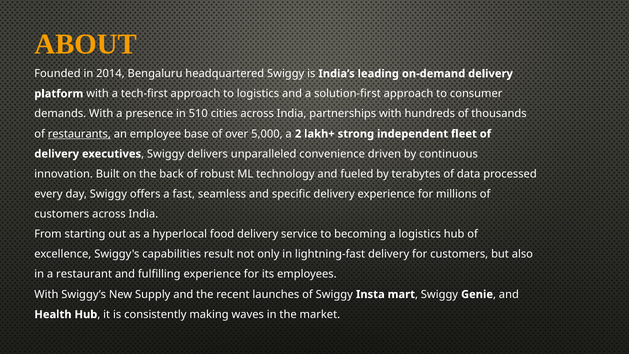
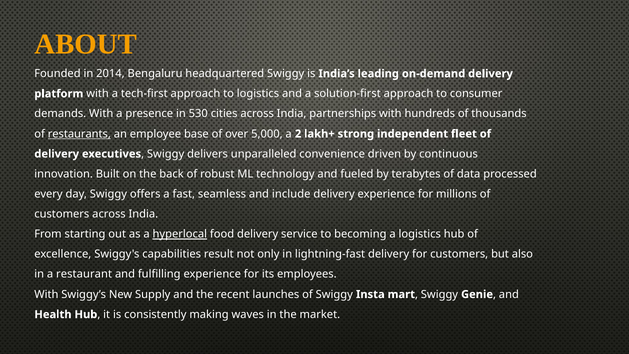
510: 510 -> 530 (198, 114)
specific: specific -> include (291, 194)
hyperlocal underline: none -> present (180, 234)
